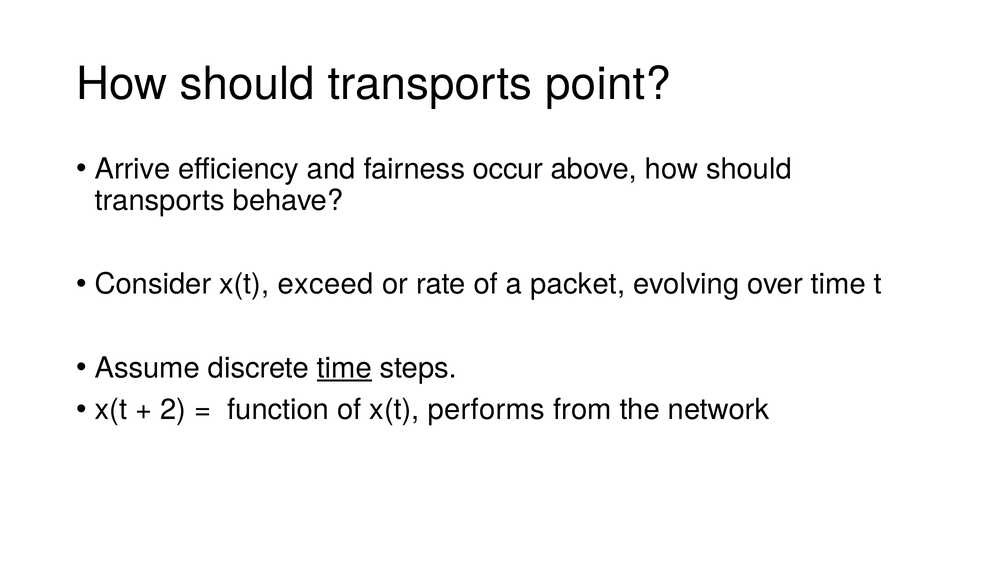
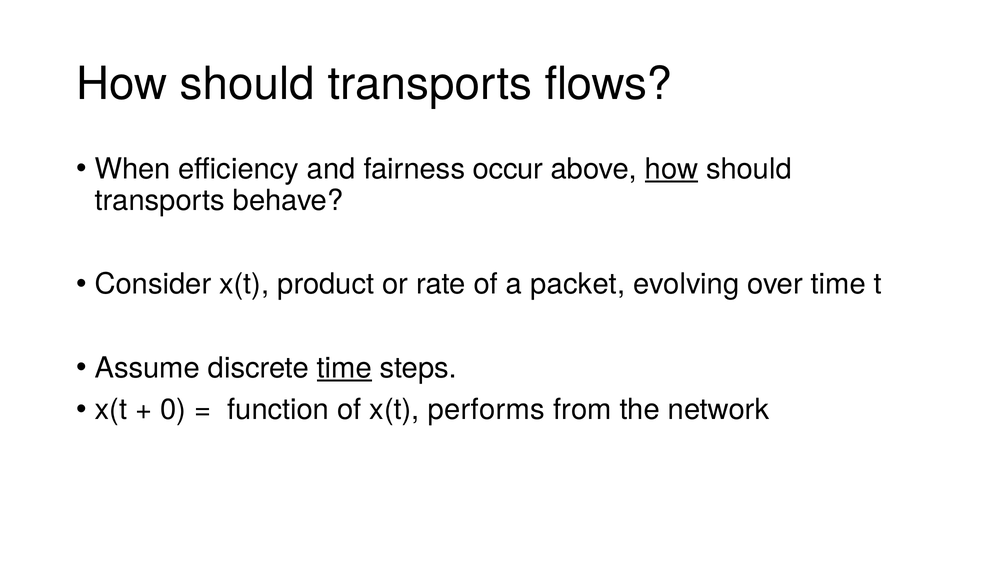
point: point -> flows (609, 84)
Arrive: Arrive -> When (133, 169)
how underline: none -> present (672, 169)
exceed: exceed -> product (326, 284)
2: 2 -> 0 (173, 410)
